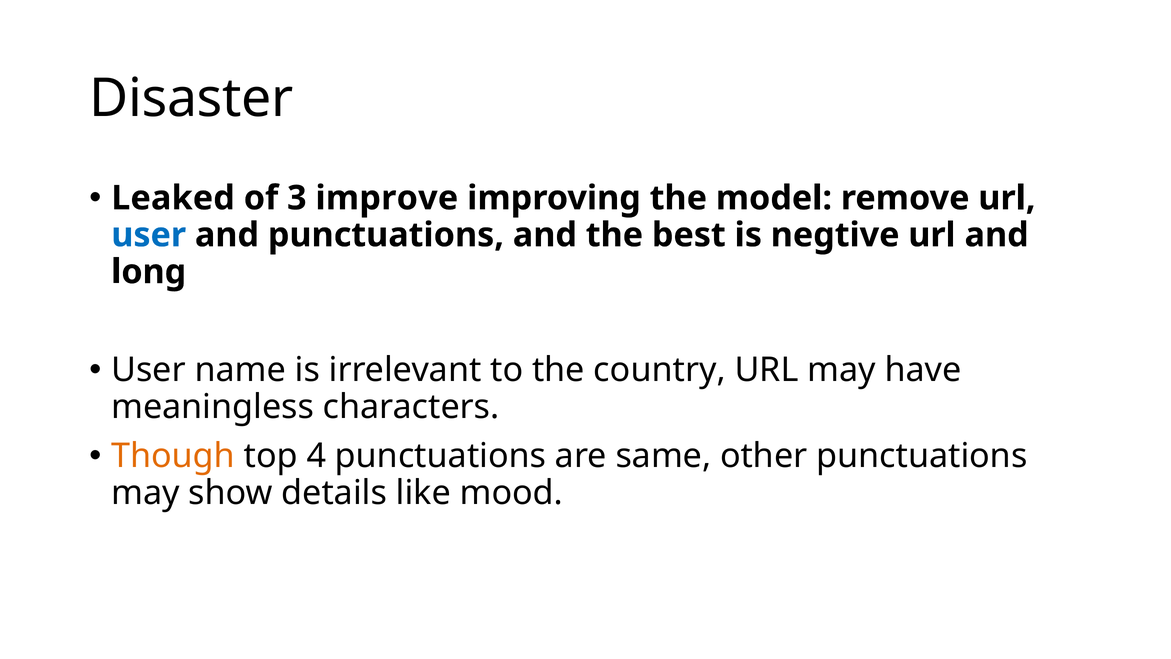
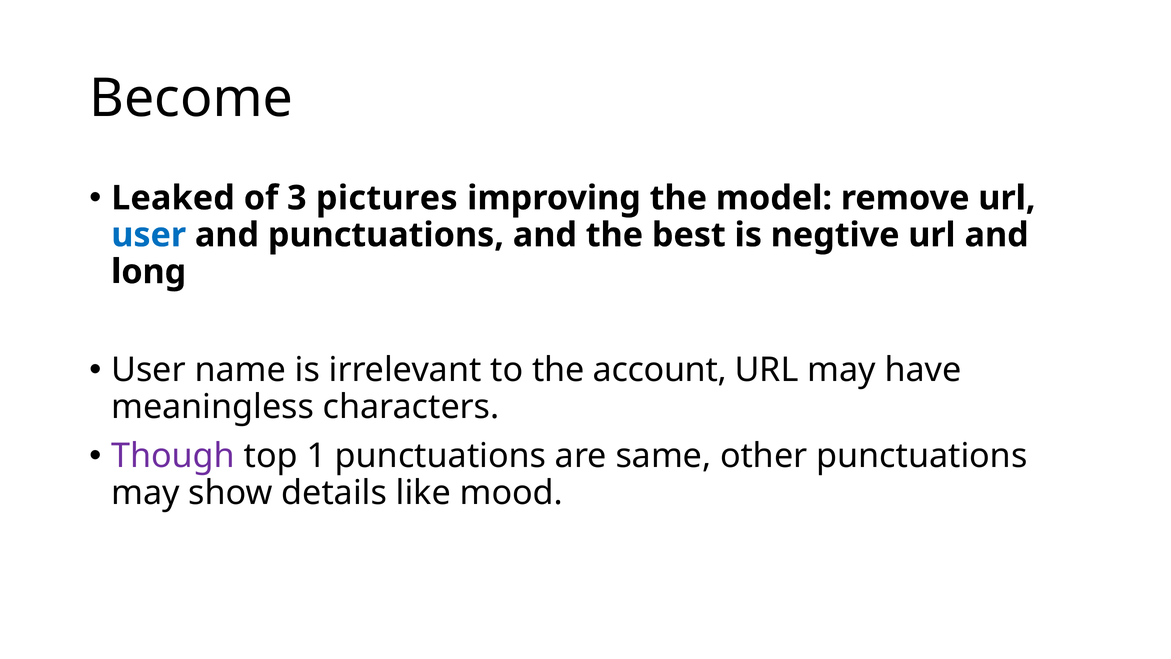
Disaster: Disaster -> Become (191, 98)
improve: improve -> pictures (387, 198)
country: country -> account (660, 370)
Though colour: orange -> purple (173, 456)
4: 4 -> 1 (316, 456)
